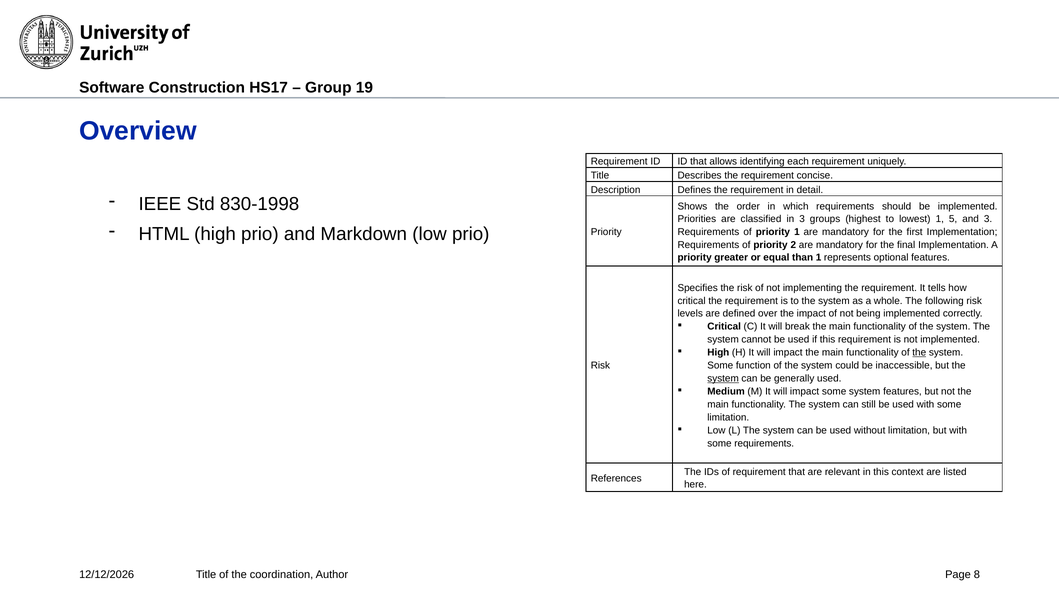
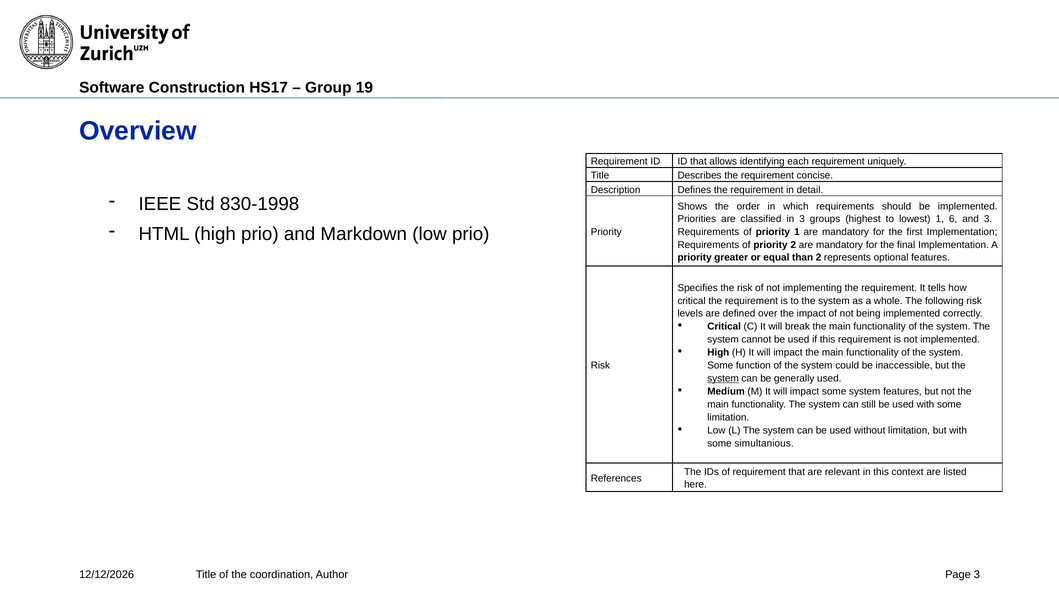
5: 5 -> 6 (953, 219)
than 1: 1 -> 2 (819, 257)
the underline: present -> none (919, 352)
some requirements: requirements -> simultanious (764, 443)
Page 8: 8 -> 3 (977, 574)
